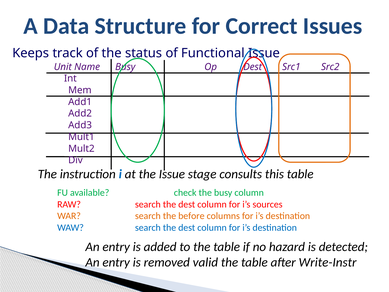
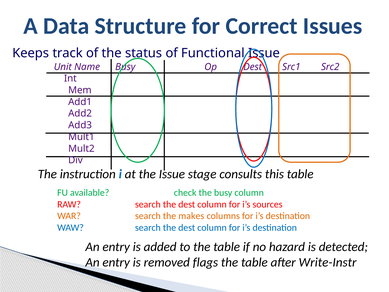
before: before -> makes (191, 216)
valid: valid -> flags (205, 262)
